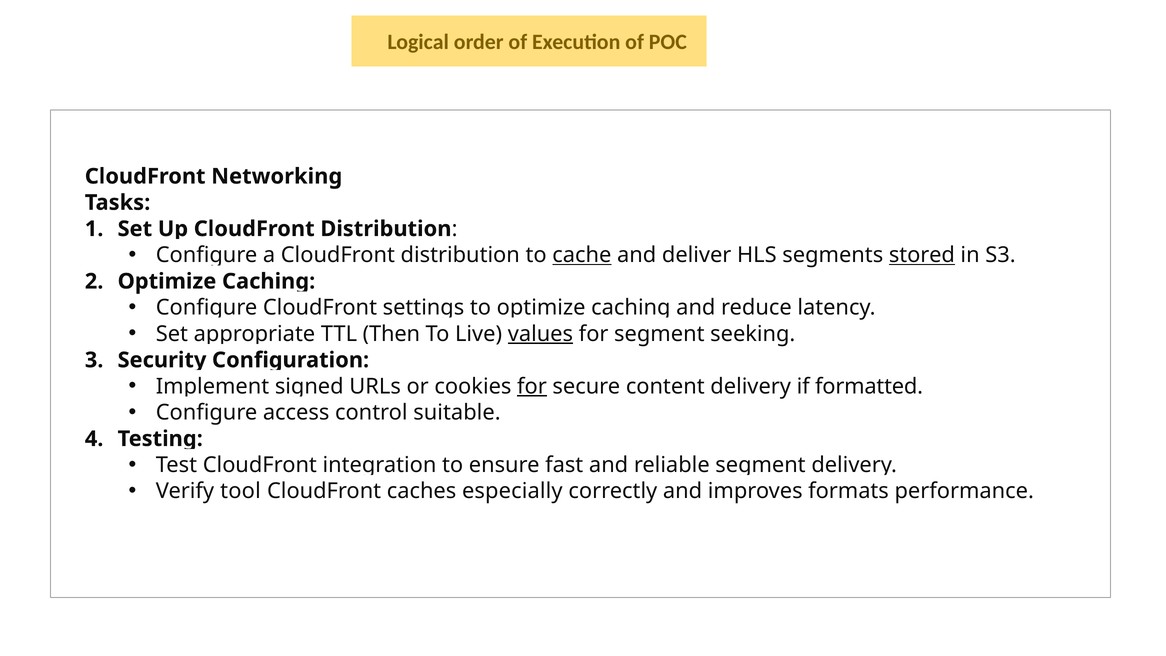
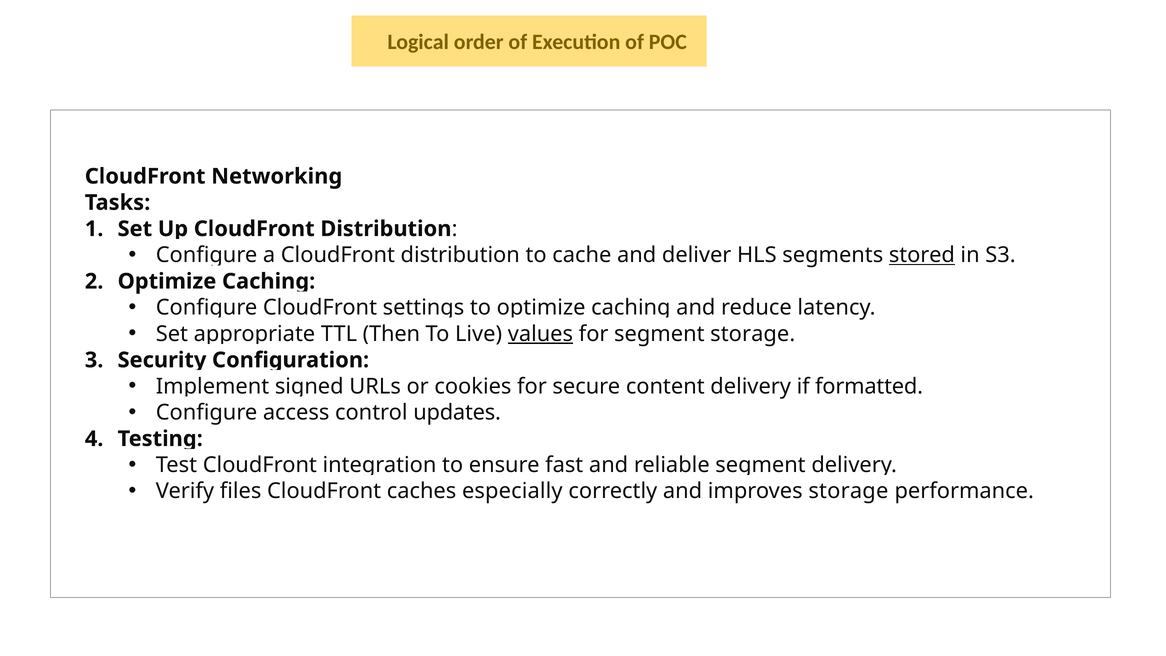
cache underline: present -> none (582, 255)
segment seeking: seeking -> storage (753, 334)
for underline: present -> none (532, 386)
suitable: suitable -> updates (457, 412)
tool: tool -> files (241, 491)
improves formats: formats -> storage (848, 491)
